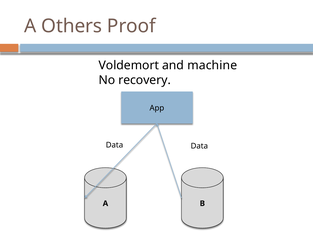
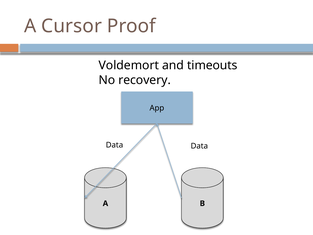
Others: Others -> Cursor (72, 26)
machine: machine -> timeouts (212, 65)
